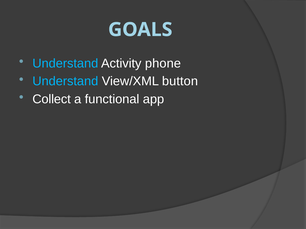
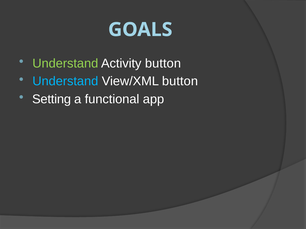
Understand colour: light blue -> light green (65, 64)
Activity phone: phone -> button (163, 64)
Collect: Collect -> Setting (52, 99)
